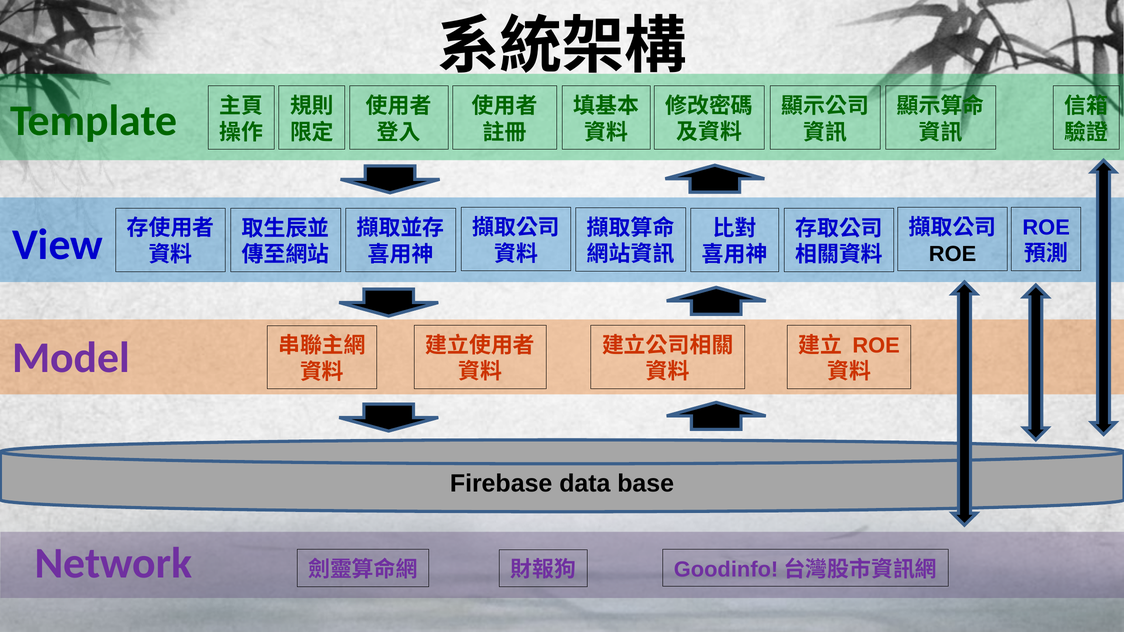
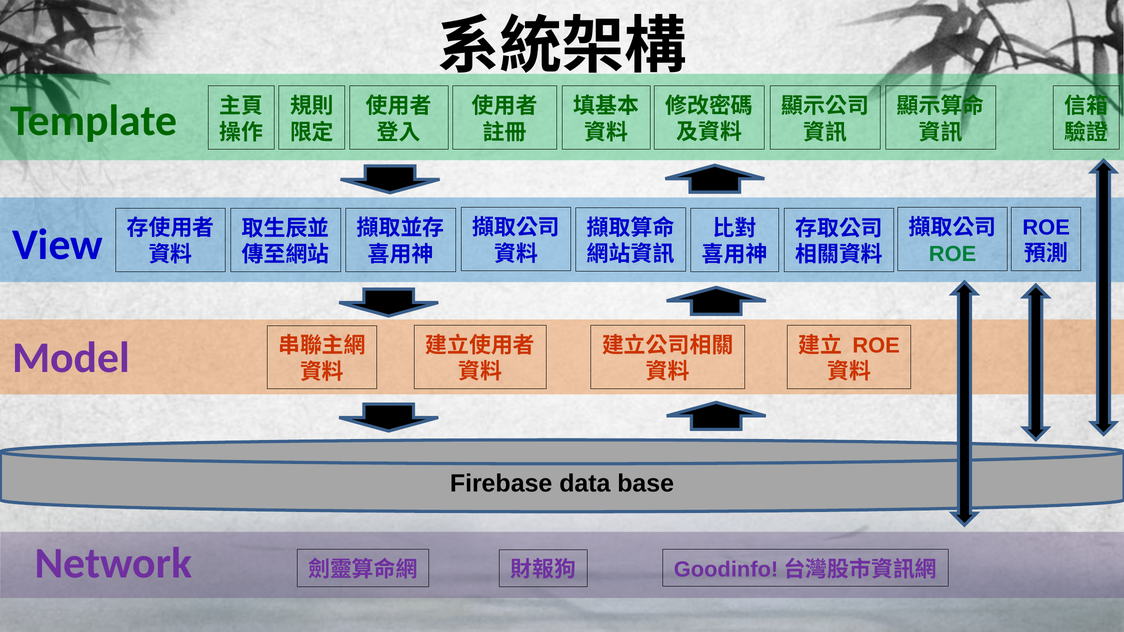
ROE colour: black -> green (953, 254)
